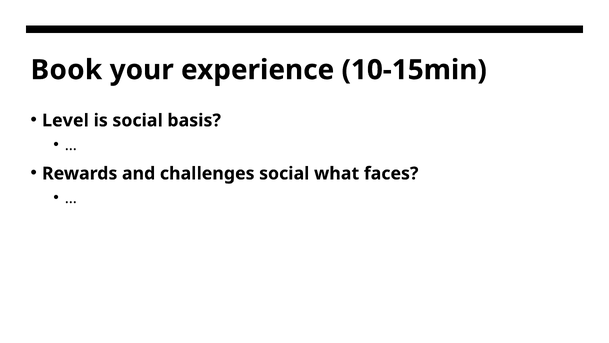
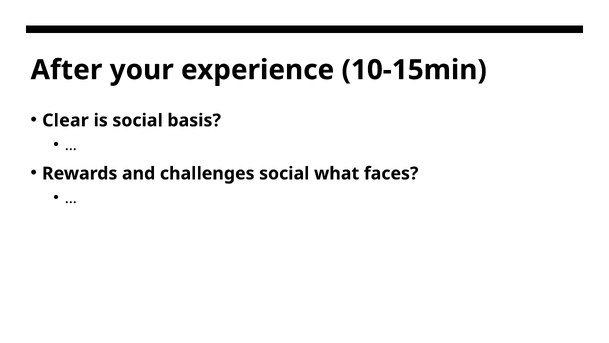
Book: Book -> After (66, 70)
Level: Level -> Clear (65, 120)
